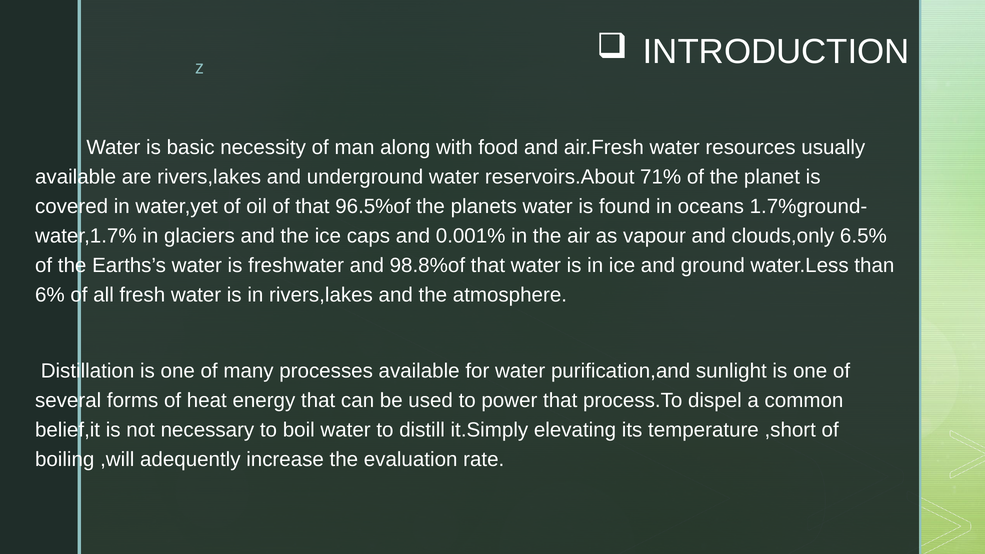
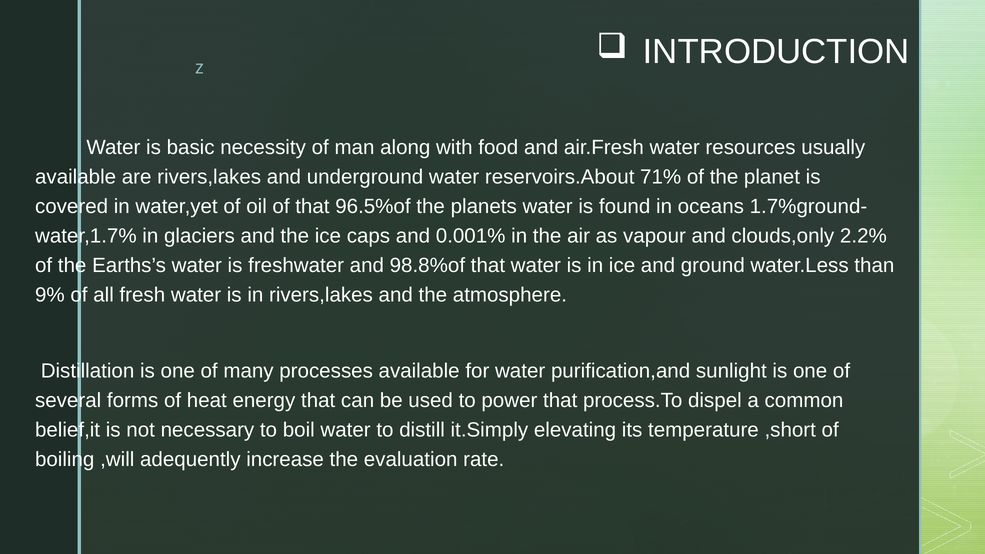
6.5%: 6.5% -> 2.2% (863, 236)
6%: 6% -> 9% (50, 295)
